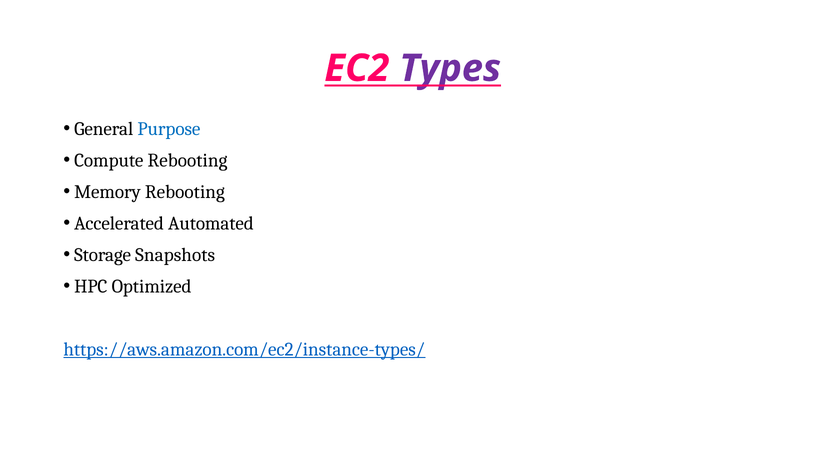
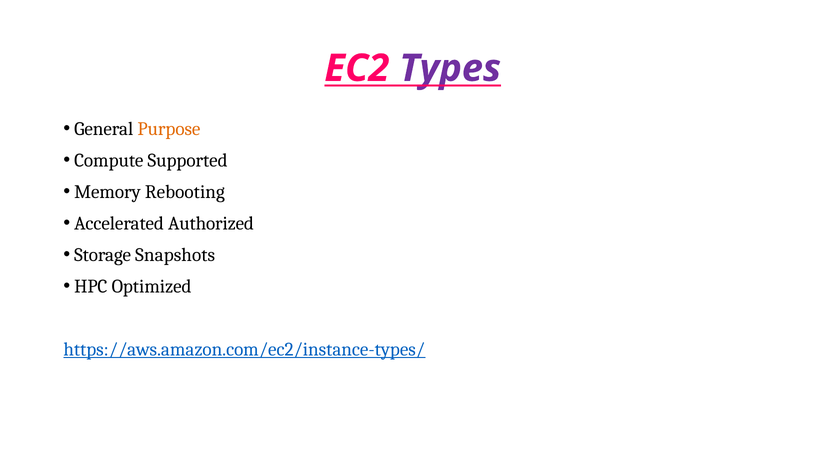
Purpose colour: blue -> orange (169, 129)
Compute Rebooting: Rebooting -> Supported (188, 160)
Automated: Automated -> Authorized (211, 223)
